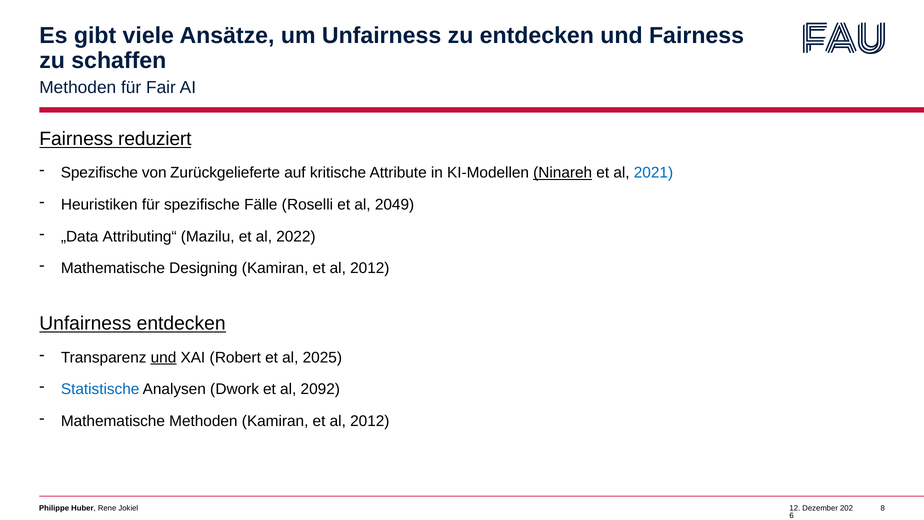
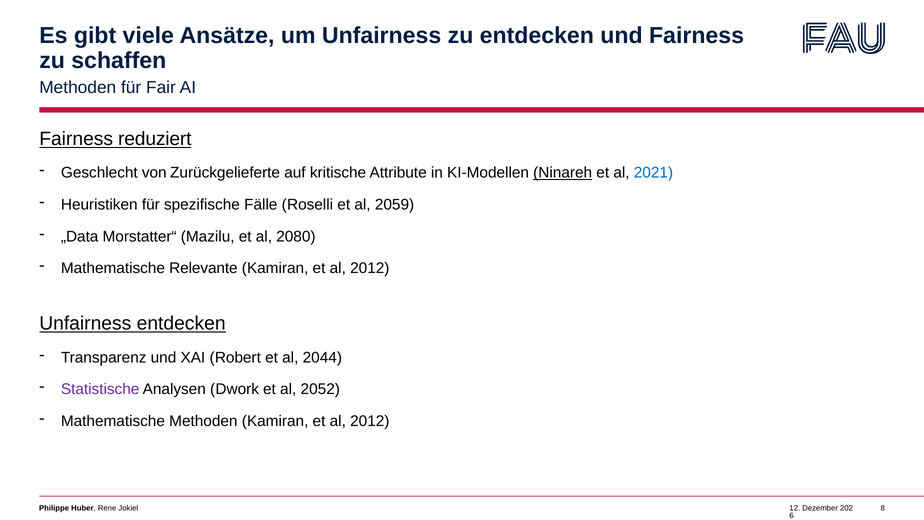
Spezifische: Spezifische -> Geschlecht (99, 173)
2049: 2049 -> 2059 (395, 205)
Attributing“: Attributing“ -> Morstatter“ (140, 236)
2022: 2022 -> 2080 (296, 236)
Designing: Designing -> Relevante (203, 268)
und underline: present -> none (164, 357)
2025: 2025 -> 2044 (322, 357)
Statistische colour: blue -> purple (100, 389)
2092: 2092 -> 2052 (320, 389)
